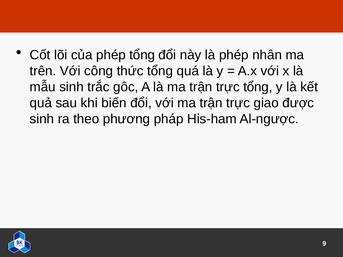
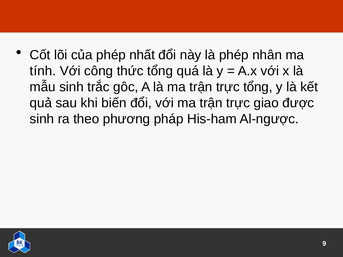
phép tổng: tổng -> nhất (142, 55)
trên: trên -> tính (43, 71)
